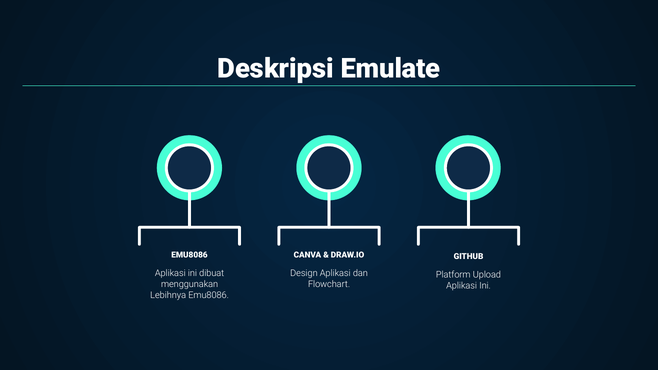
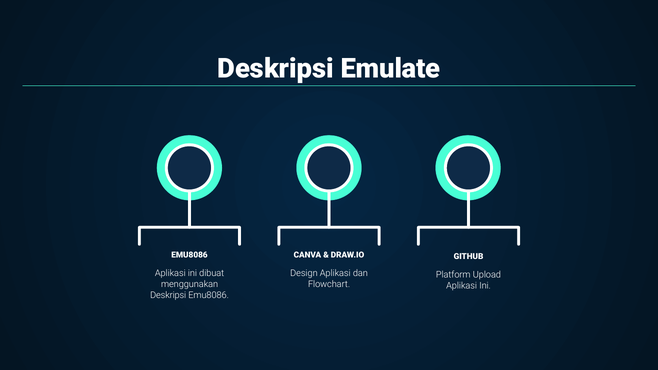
Lebihnya: Lebihnya -> Deskripsi (168, 295)
